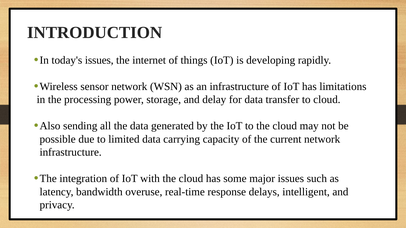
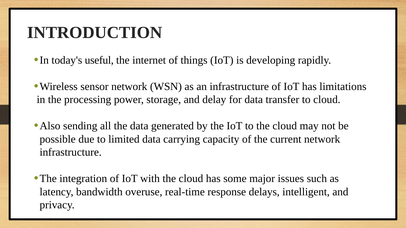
today's issues: issues -> useful (99, 60)
